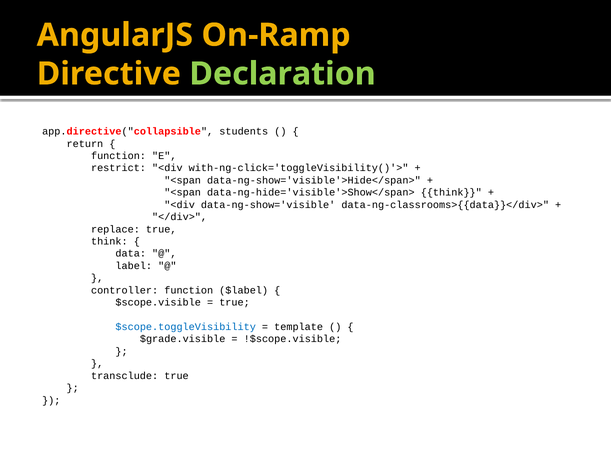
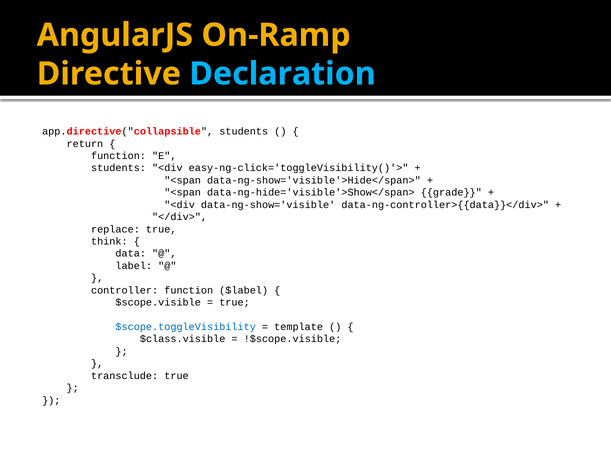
Declaration colour: light green -> light blue (283, 74)
restrict: restrict -> students (118, 168)
with-ng-click='toggleVisibility()'>: with-ng-click='toggleVisibility()'> -> easy-ng-click='toggleVisibility()'> (299, 168)
data-ng-hide='visible'>Show</span> think: think -> grade (451, 193)
data-ng-classrooms>{{data}}</div>: data-ng-classrooms>{{data}}</div> -> data-ng-controller>{{data}}</div> (445, 205)
$grade.visible: $grade.visible -> $class.visible (183, 339)
